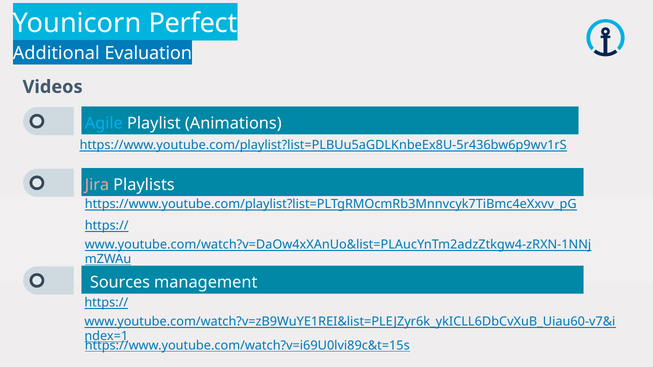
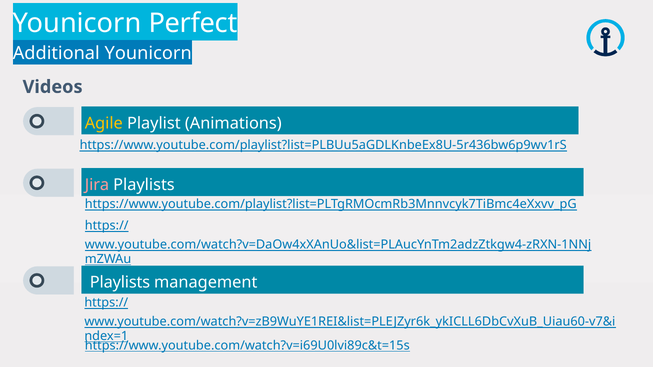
Additional Evaluation: Evaluation -> Younicorn (148, 53)
Agile colour: light blue -> yellow (104, 123)
Sources: Sources -> Playlists (120, 283)
